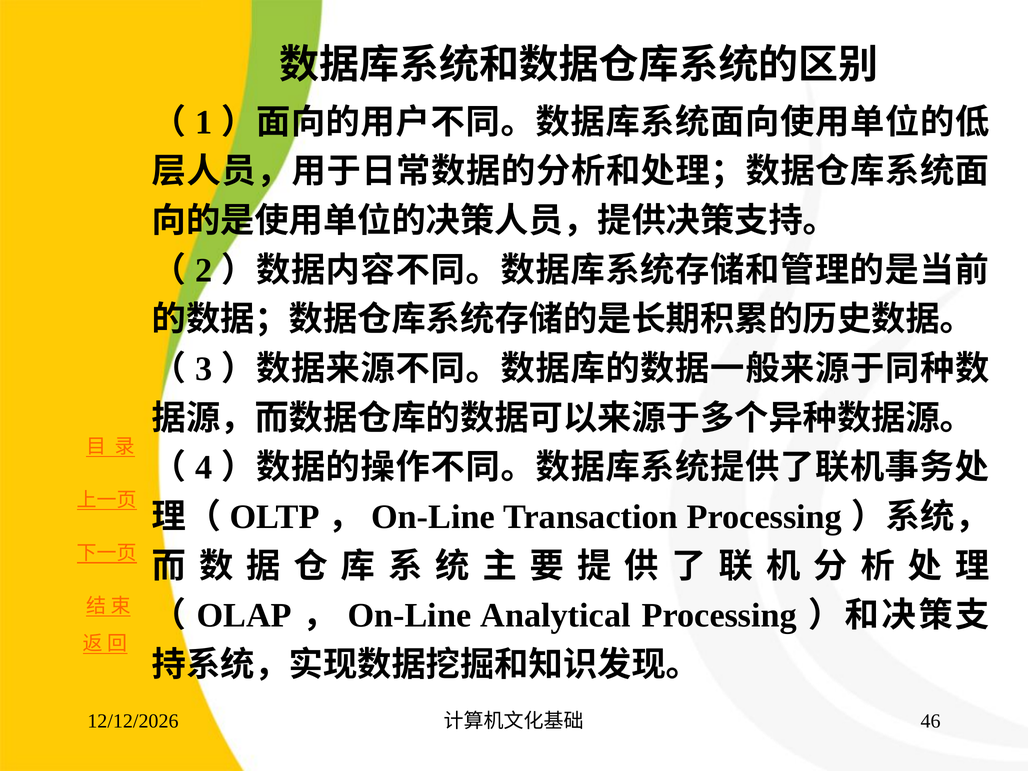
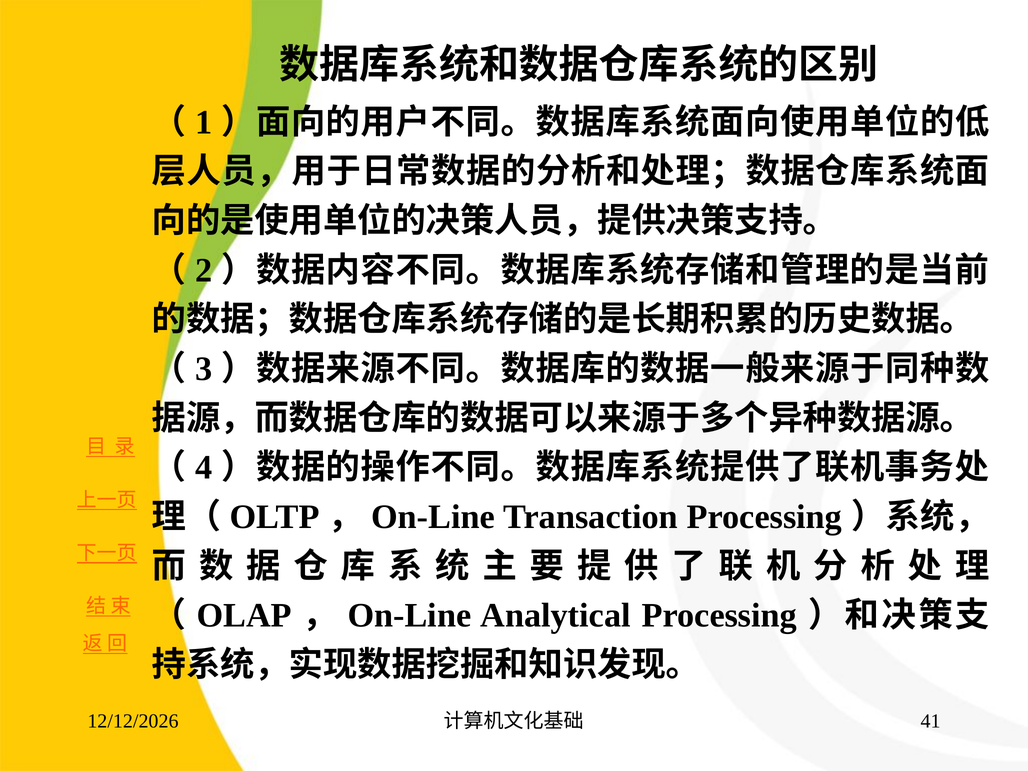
46: 46 -> 41 (931, 721)
